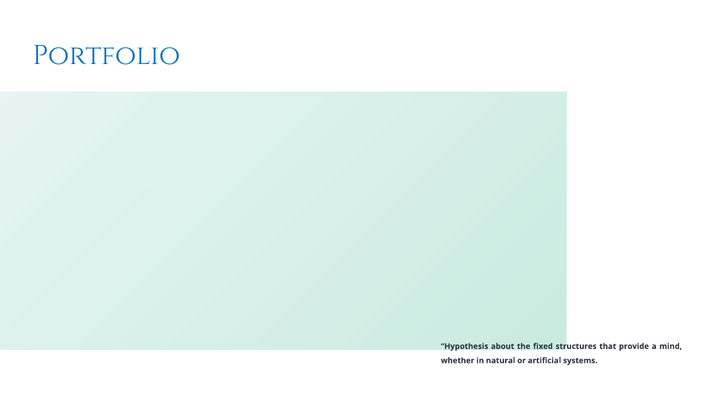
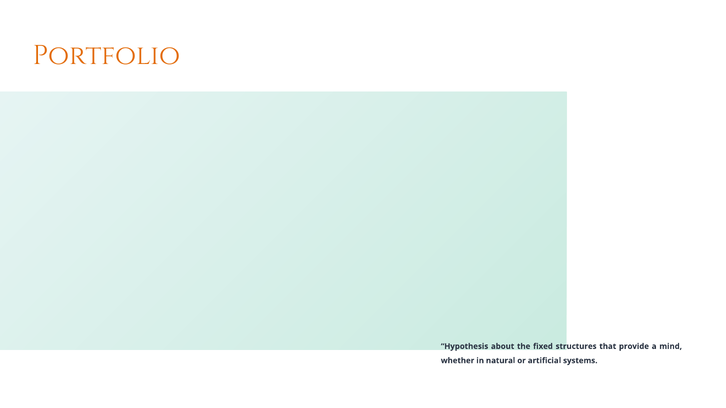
Portfolio colour: blue -> orange (107, 55)
